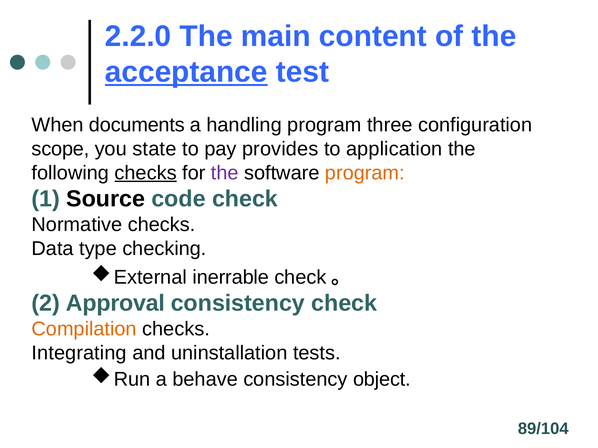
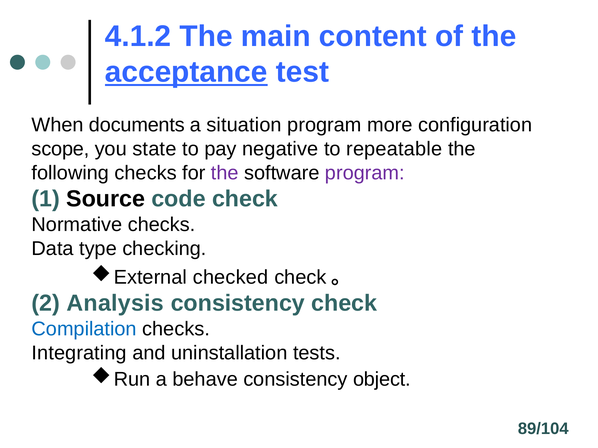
2.2.0: 2.2.0 -> 4.1.2 (138, 36)
handling: handling -> situation (244, 125)
three: three -> more (390, 125)
provides: provides -> negative (280, 149)
application: application -> repeatable (394, 149)
checks underline: present -> none (146, 173)
program colour: orange -> purple (365, 173)
inerrable: inerrable -> checked (231, 278)
Approval: Approval -> Analysis (115, 304)
Compilation colour: orange -> blue (84, 329)
